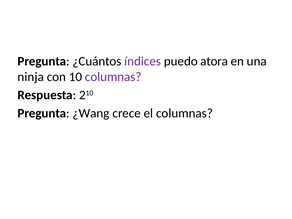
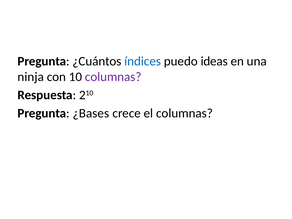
índices colour: purple -> blue (143, 61)
atora: atora -> ideas (214, 61)
¿Wang: ¿Wang -> ¿Bases (91, 113)
